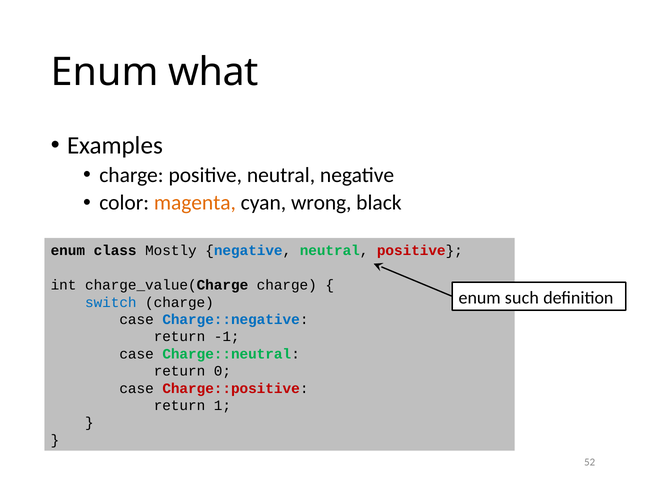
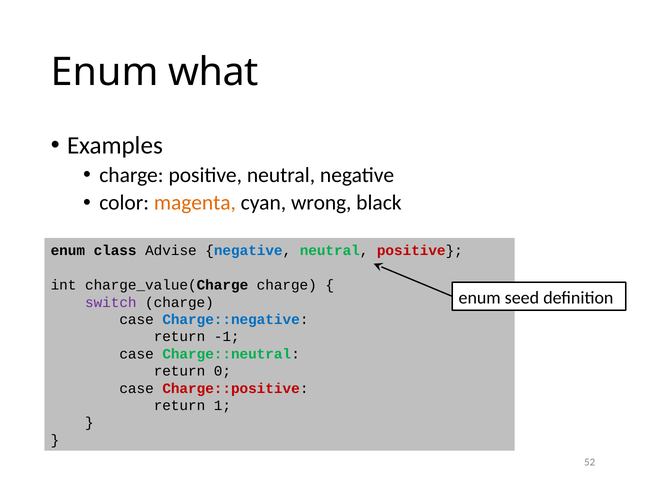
Mostly: Mostly -> Advise (171, 251)
such: such -> seed (522, 298)
switch colour: blue -> purple (111, 303)
